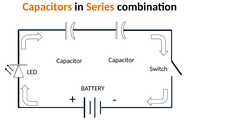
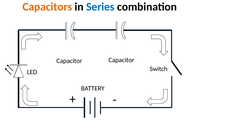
Series colour: orange -> blue (100, 7)
